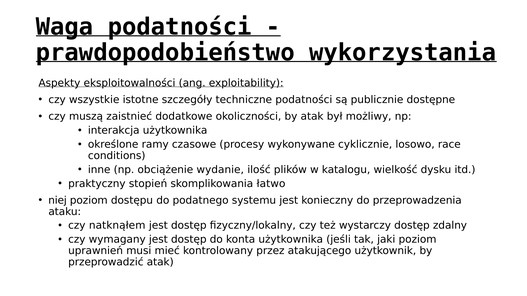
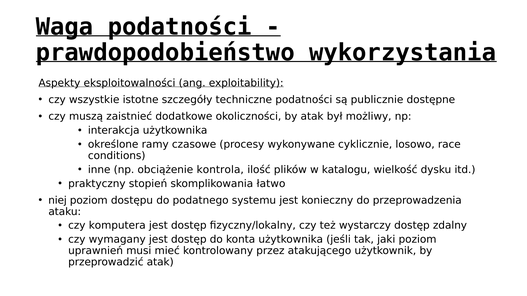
wydanie: wydanie -> kontrola (220, 170)
natknąłem: natknąłem -> komputera (117, 226)
